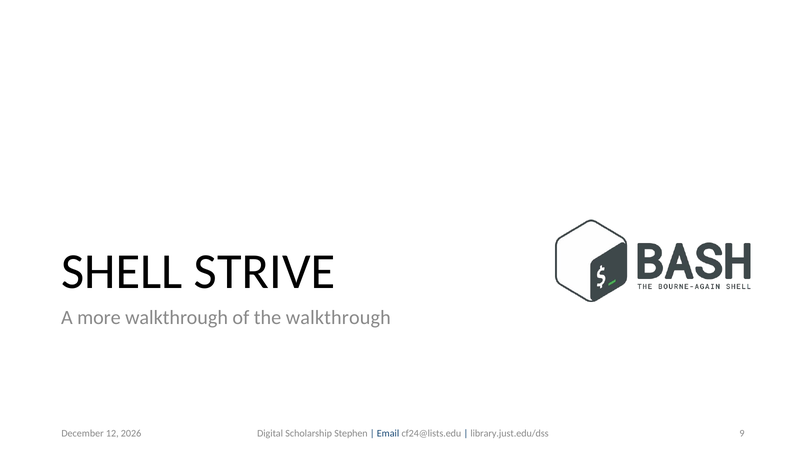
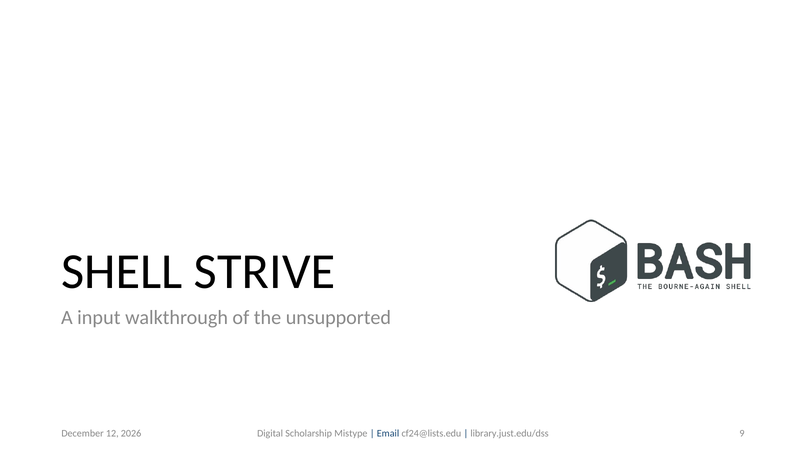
more: more -> input (99, 317)
the walkthrough: walkthrough -> unsupported (338, 317)
Stephen: Stephen -> Mistype (351, 433)
